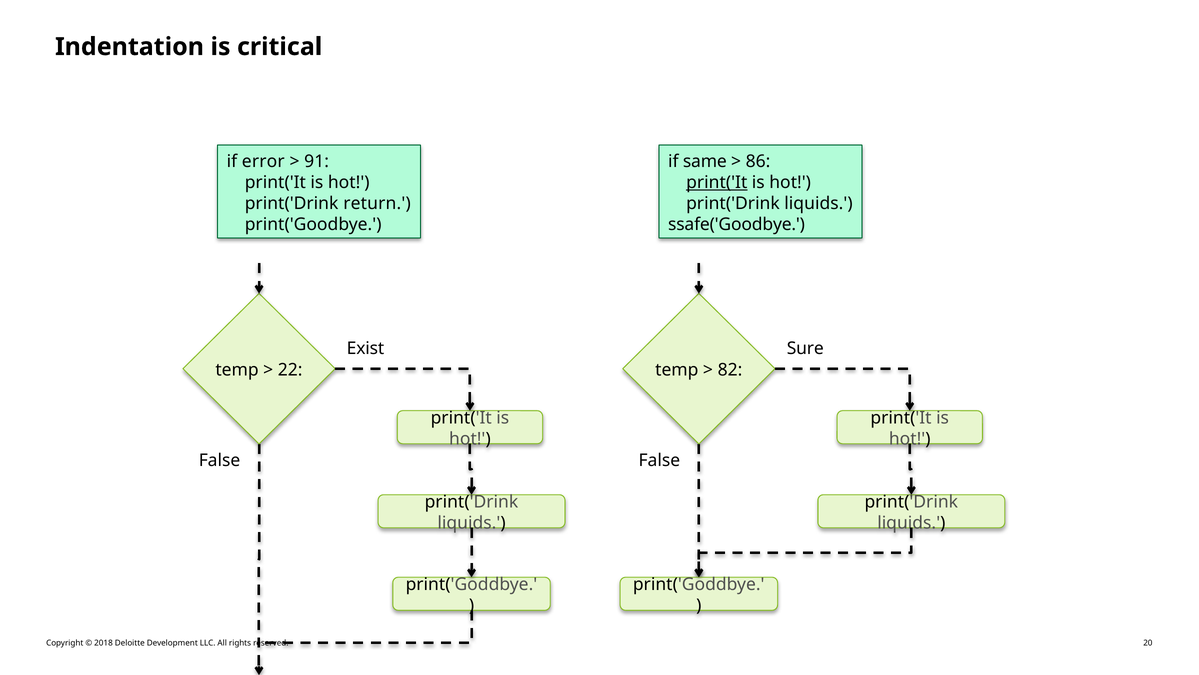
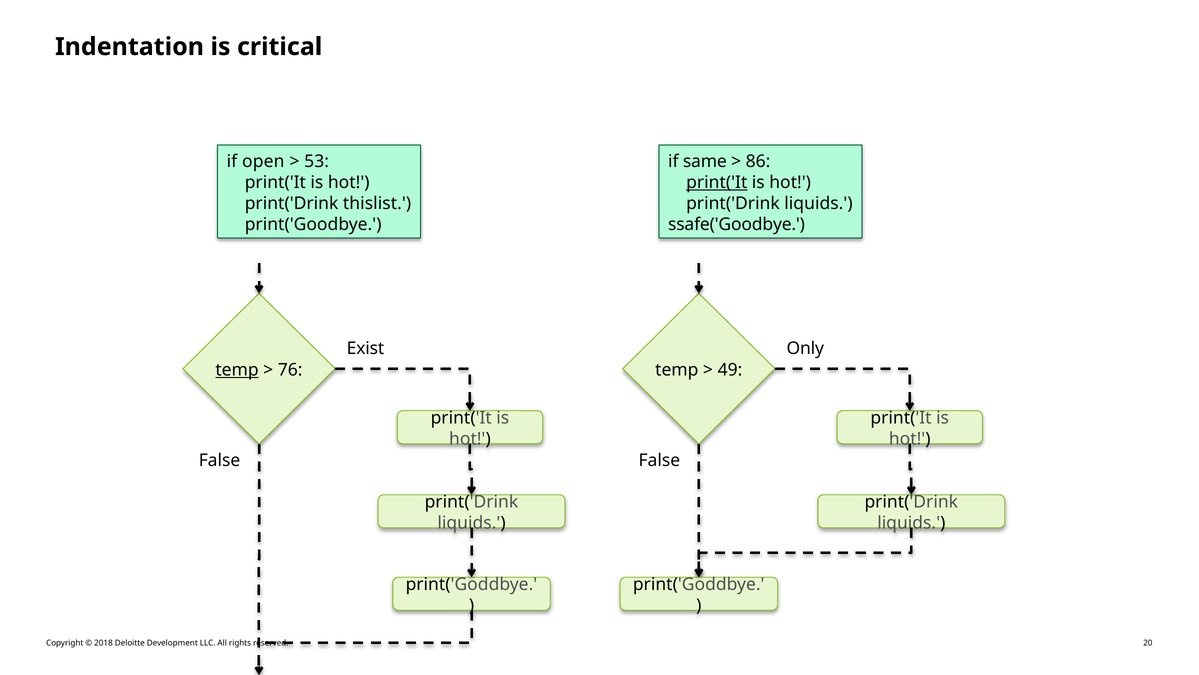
error: error -> open (263, 161)
91: 91 -> 53 (317, 161)
return: return -> thislist (377, 203)
Sure: Sure -> Only (805, 348)
temp underline: none -> present (237, 370)
22: 22 -> 76 (290, 370)
82: 82 -> 49 (730, 370)
